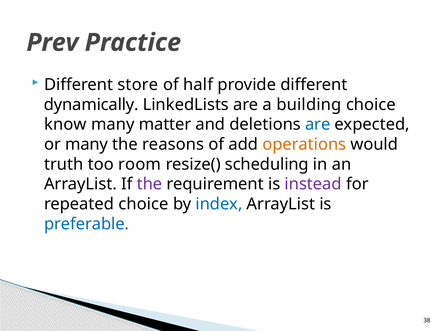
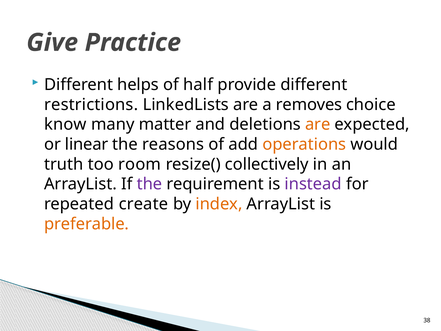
Prev: Prev -> Give (52, 43)
store: store -> helps (138, 85)
dynamically: dynamically -> restrictions (91, 105)
building: building -> removes (309, 105)
are colour: blue -> orange (318, 124)
or many: many -> linear (87, 144)
scheduling: scheduling -> collectively (267, 164)
repeated choice: choice -> create (143, 204)
index colour: blue -> orange (219, 204)
preferable colour: blue -> orange (87, 224)
